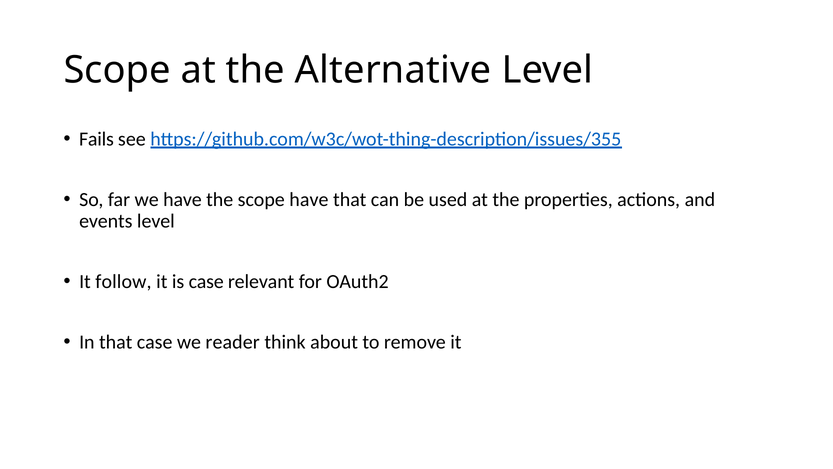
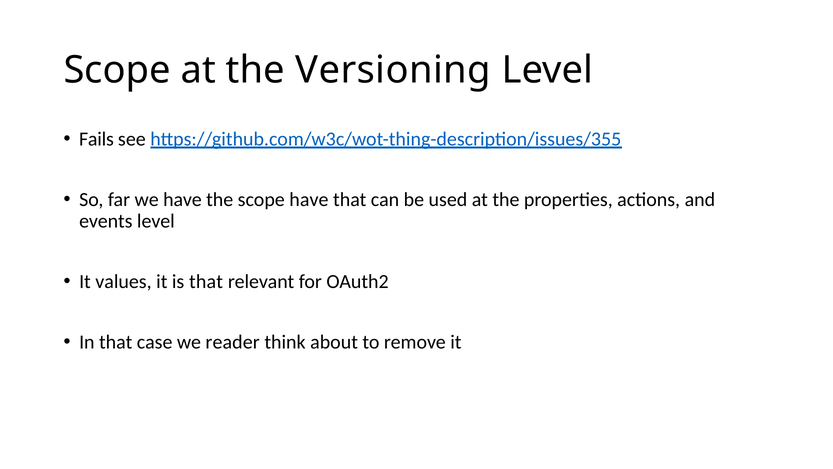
Alternative: Alternative -> Versioning (393, 70)
follow: follow -> values (123, 281)
is case: case -> that (206, 281)
